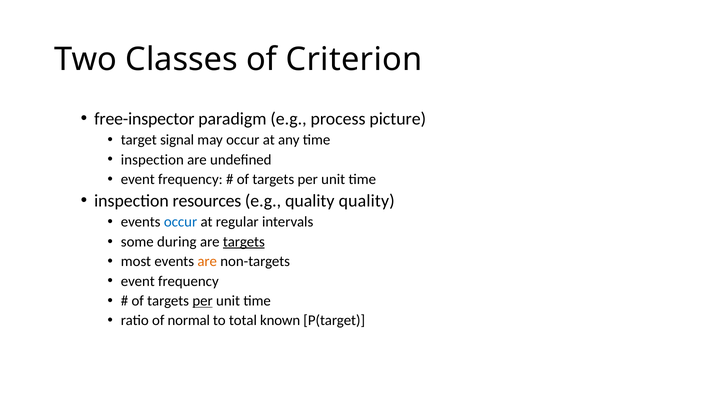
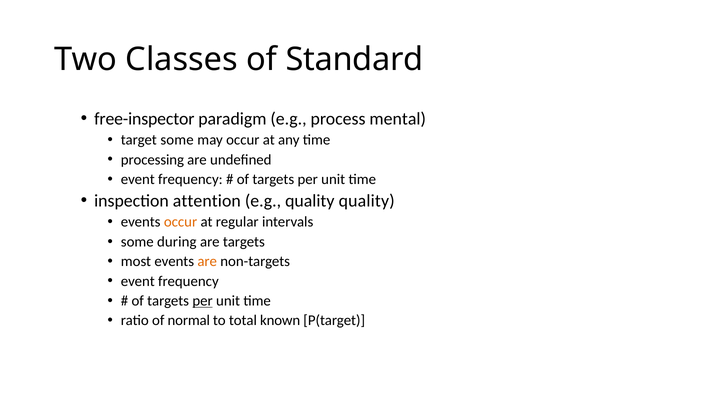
Criterion: Criterion -> Standard (354, 60)
picture: picture -> mental (398, 119)
target signal: signal -> some (177, 140)
inspection: inspection -> processing (152, 160)
resources: resources -> attention (207, 201)
occur colour: blue -> orange (181, 222)
targets underline: present -> none (244, 242)
